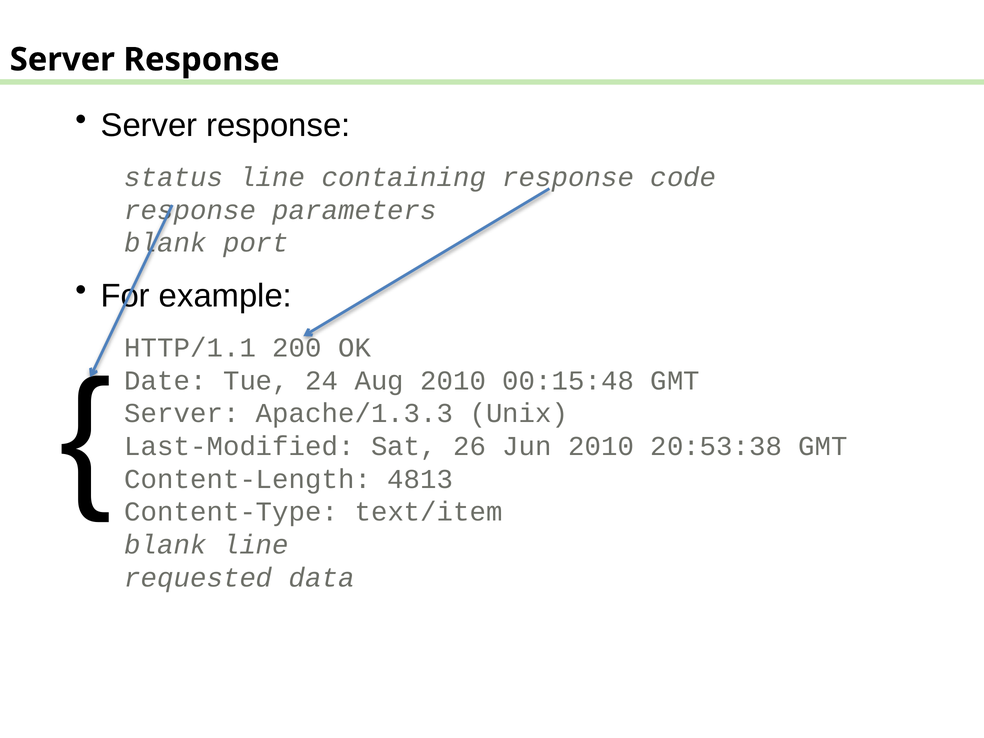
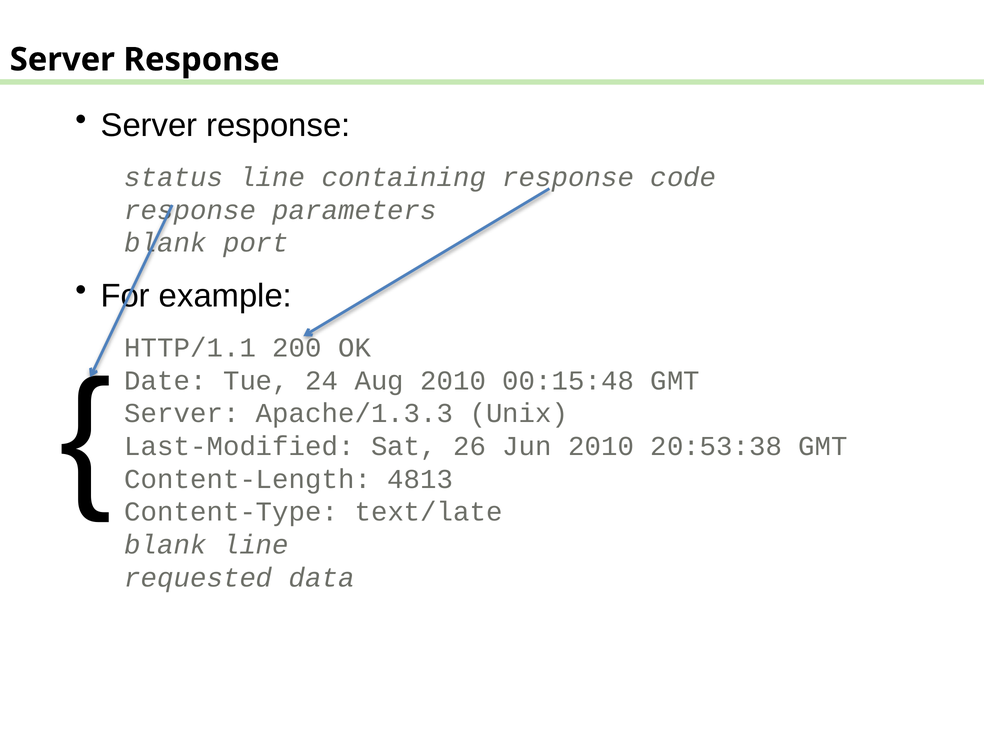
text/item: text/item -> text/late (429, 512)
